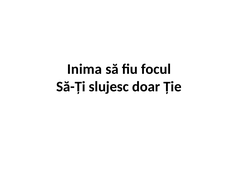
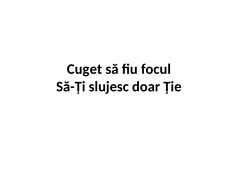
Inima: Inima -> Cuget (85, 69)
